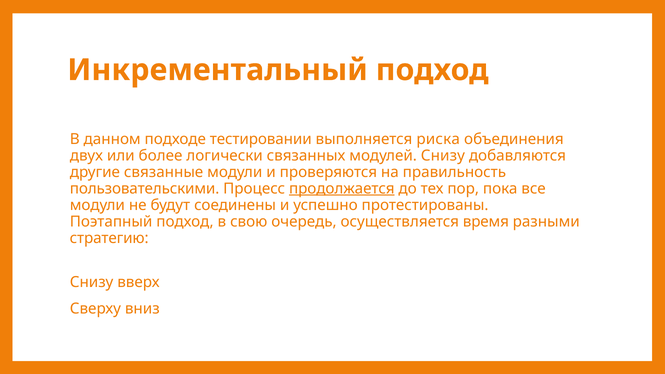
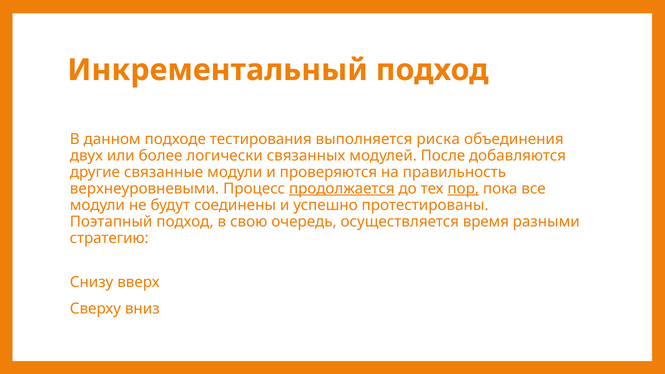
тестировании: тестировании -> тестирования (261, 139)
модулей Снизу: Снизу -> После (443, 156)
пользовательскими: пользовательскими -> верхнеуровневыми (145, 189)
пор underline: none -> present (463, 189)
